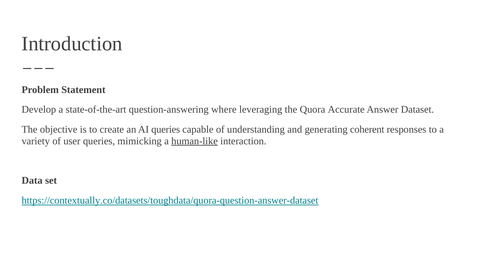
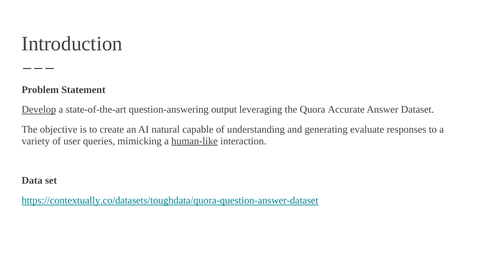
Develop underline: none -> present (39, 109)
where: where -> output (224, 109)
AI queries: queries -> natural (166, 129)
coherent: coherent -> evaluate (367, 129)
